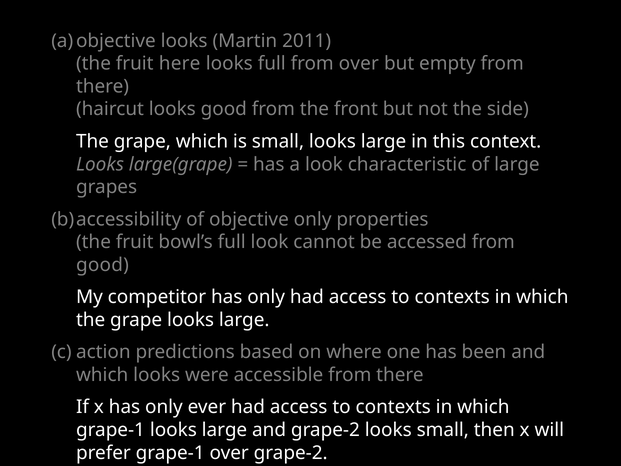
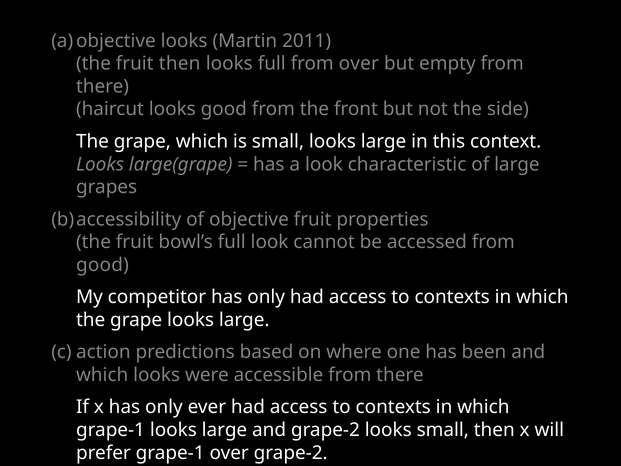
fruit here: here -> then (180, 64)
objective only: only -> fruit (313, 219)
